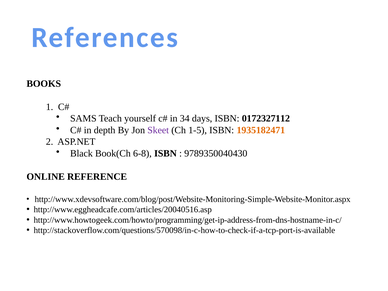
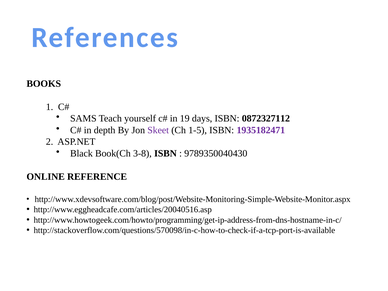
34: 34 -> 19 (185, 119)
0172327112: 0172327112 -> 0872327112 (266, 119)
1935182471 colour: orange -> purple (261, 130)
6-8: 6-8 -> 3-8 (142, 153)
